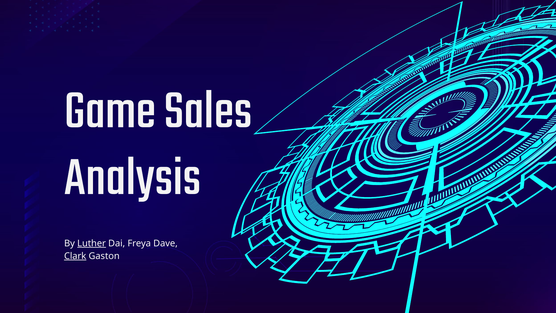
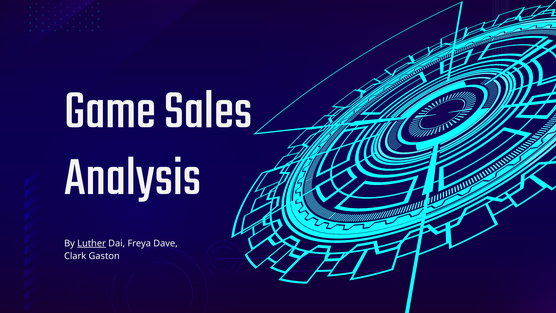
Clark underline: present -> none (75, 256)
